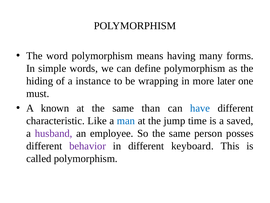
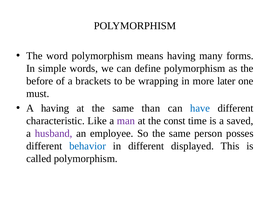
hiding: hiding -> before (40, 81)
instance: instance -> brackets (93, 81)
A known: known -> having (55, 108)
man colour: blue -> purple (126, 121)
jump: jump -> const (175, 121)
behavior colour: purple -> blue (88, 146)
keyboard: keyboard -> displayed (193, 146)
